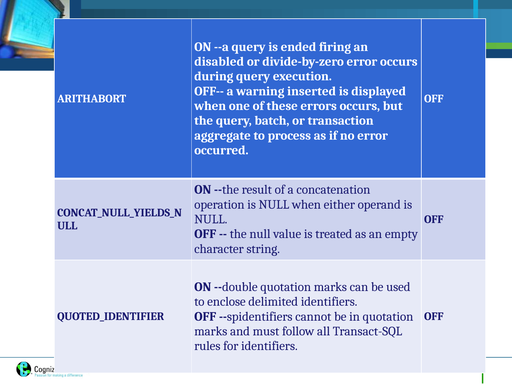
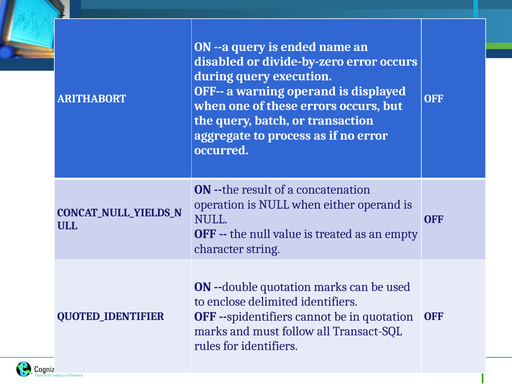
firing: firing -> name (335, 47)
warning inserted: inserted -> operand (312, 91)
